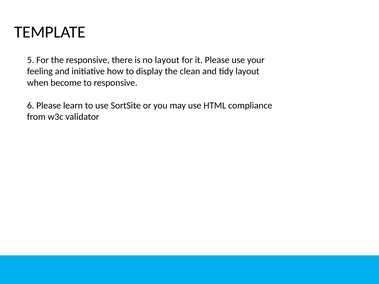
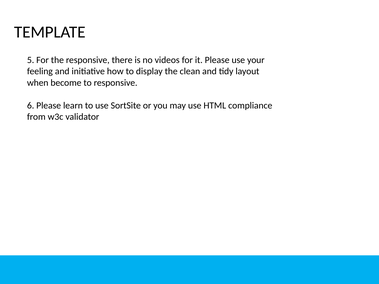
no layout: layout -> videos (167, 60)
